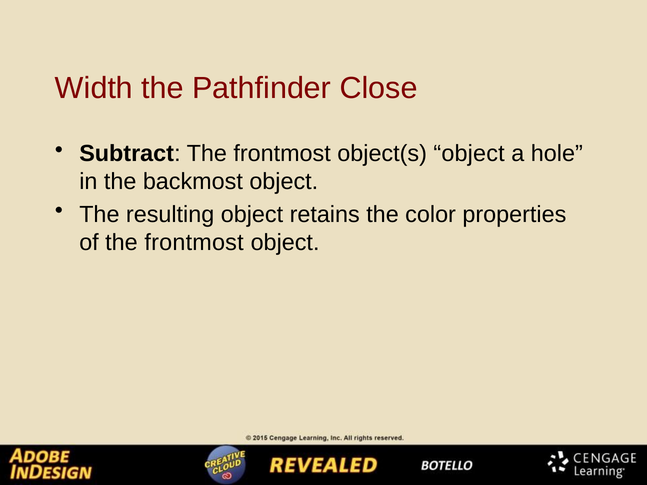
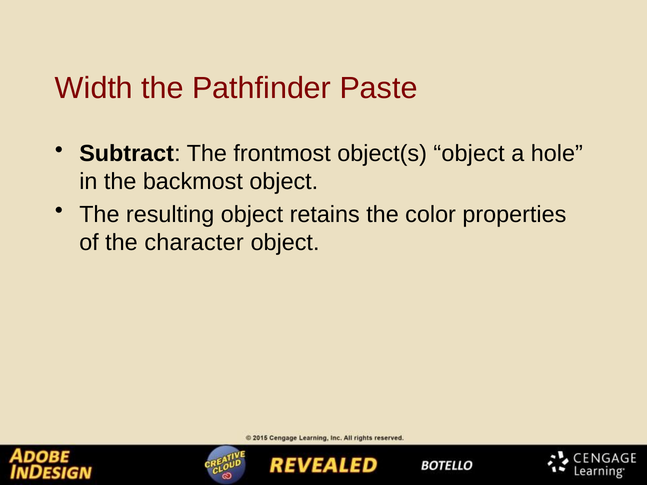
Close: Close -> Paste (379, 88)
of the frontmost: frontmost -> character (194, 243)
